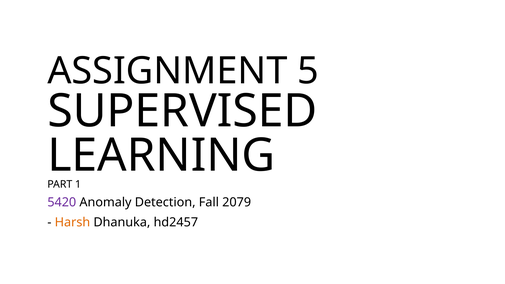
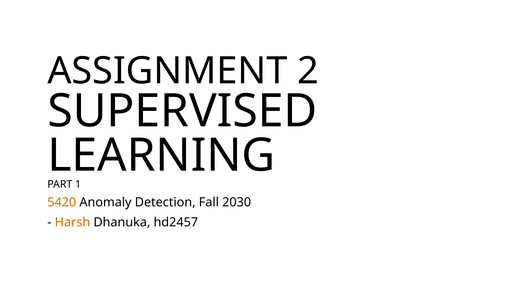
5: 5 -> 2 (308, 71)
5420 colour: purple -> orange (62, 203)
2079: 2079 -> 2030 (237, 203)
